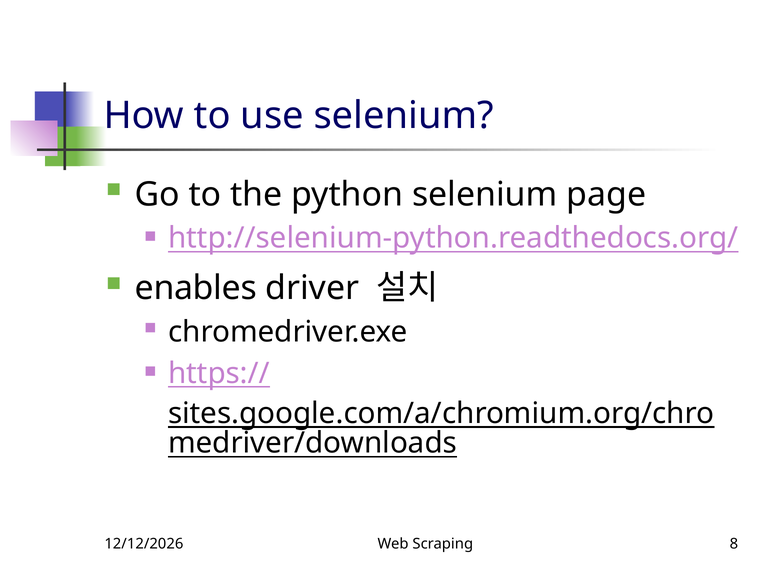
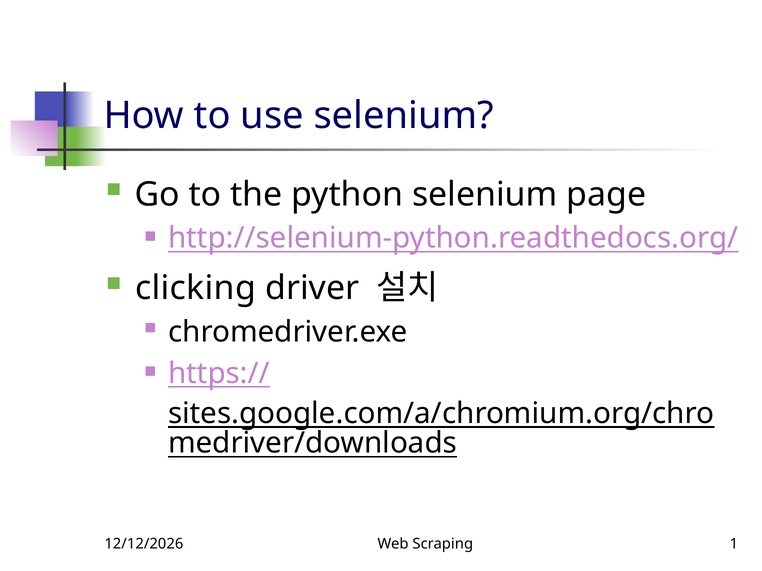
enables: enables -> clicking (195, 288)
8: 8 -> 1 (734, 544)
